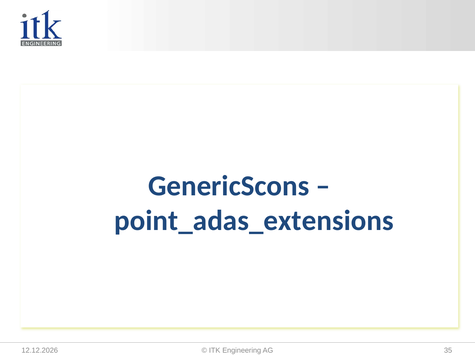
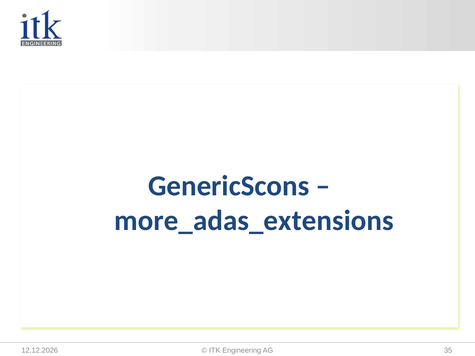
point_adas_extensions: point_adas_extensions -> more_adas_extensions (254, 221)
